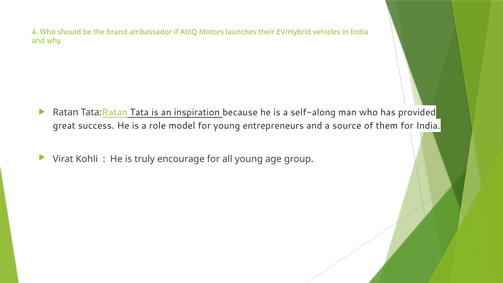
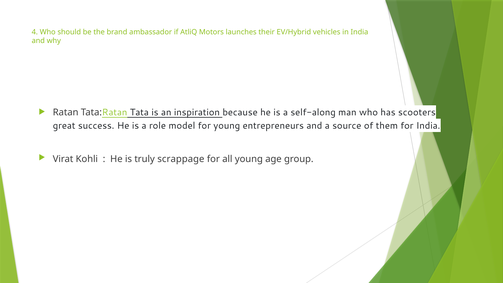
provided: provided -> scooters (417, 112)
encourage: encourage -> scrappage (181, 159)
